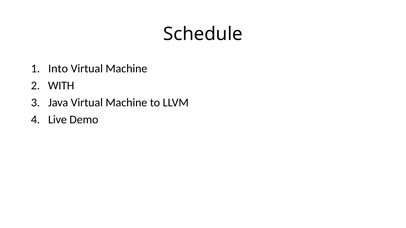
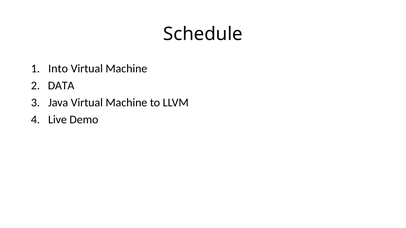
WITH: WITH -> DATA (61, 86)
